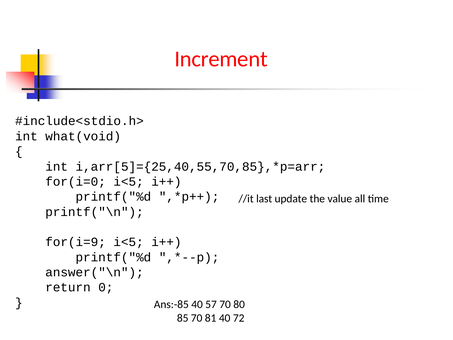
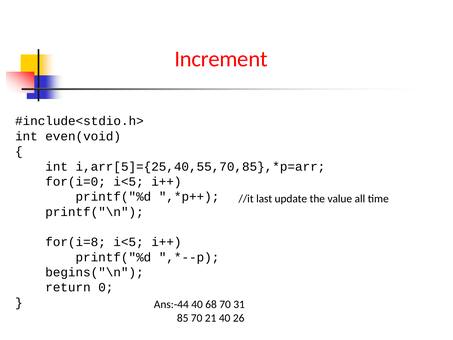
what(void: what(void -> even(void (83, 136)
for(i=9: for(i=9 -> for(i=8 (76, 242)
answer("\n: answer("\n -> begins("\n (94, 272)
Ans:-85: Ans:-85 -> Ans:-44 (171, 304)
57: 57 -> 68 (211, 304)
80: 80 -> 31 (239, 304)
81: 81 -> 21 (211, 318)
72: 72 -> 26 (239, 318)
